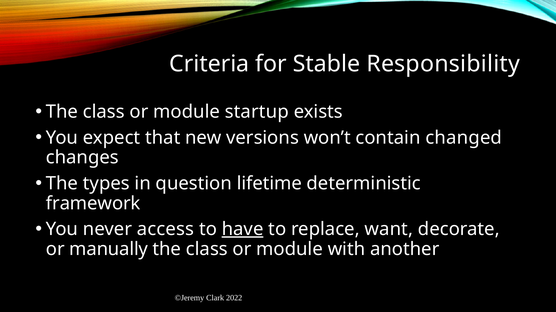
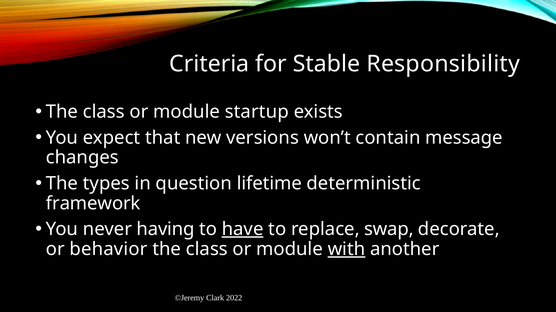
changed: changed -> message (464, 138)
access: access -> having (166, 230)
want: want -> swap (389, 230)
manually: manually -> behavior (109, 250)
with underline: none -> present (346, 250)
